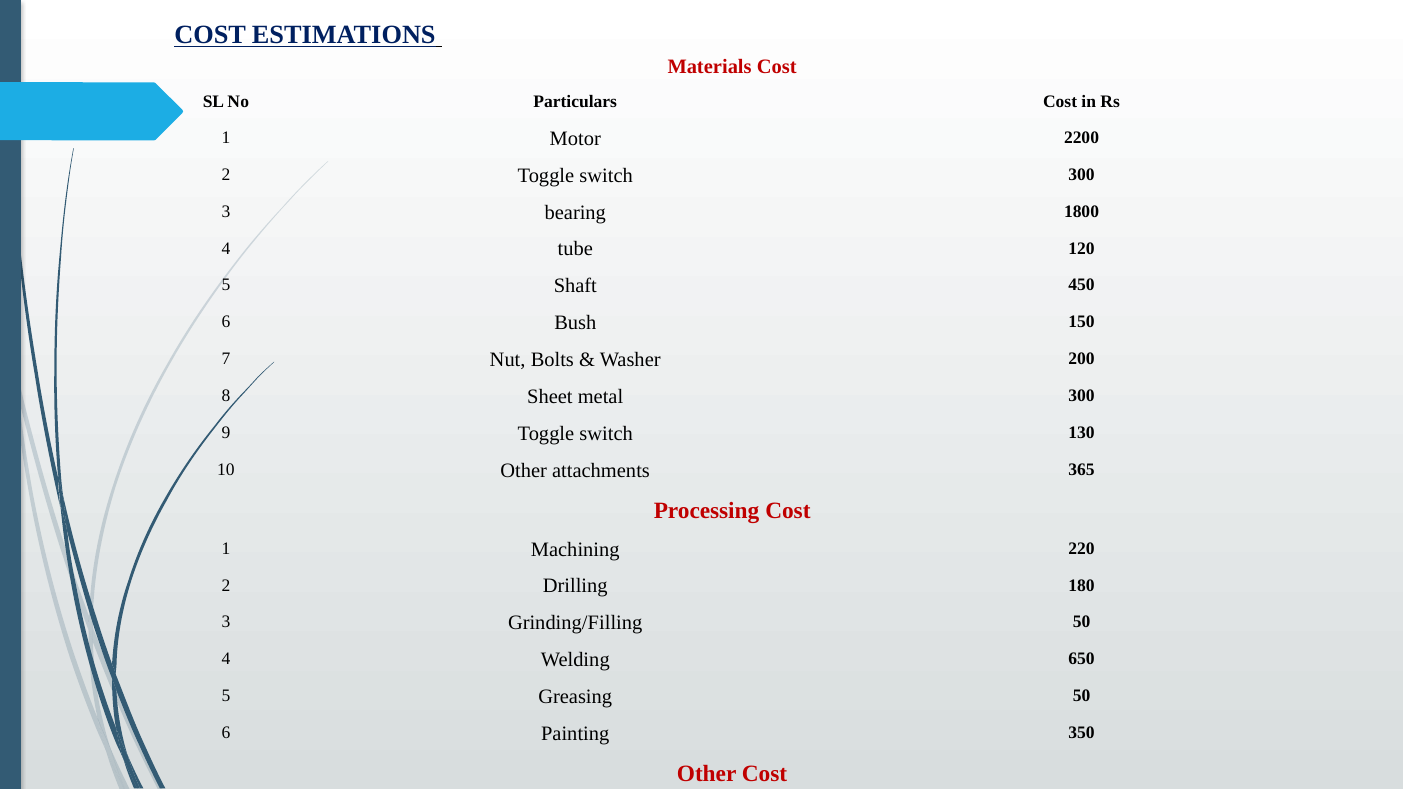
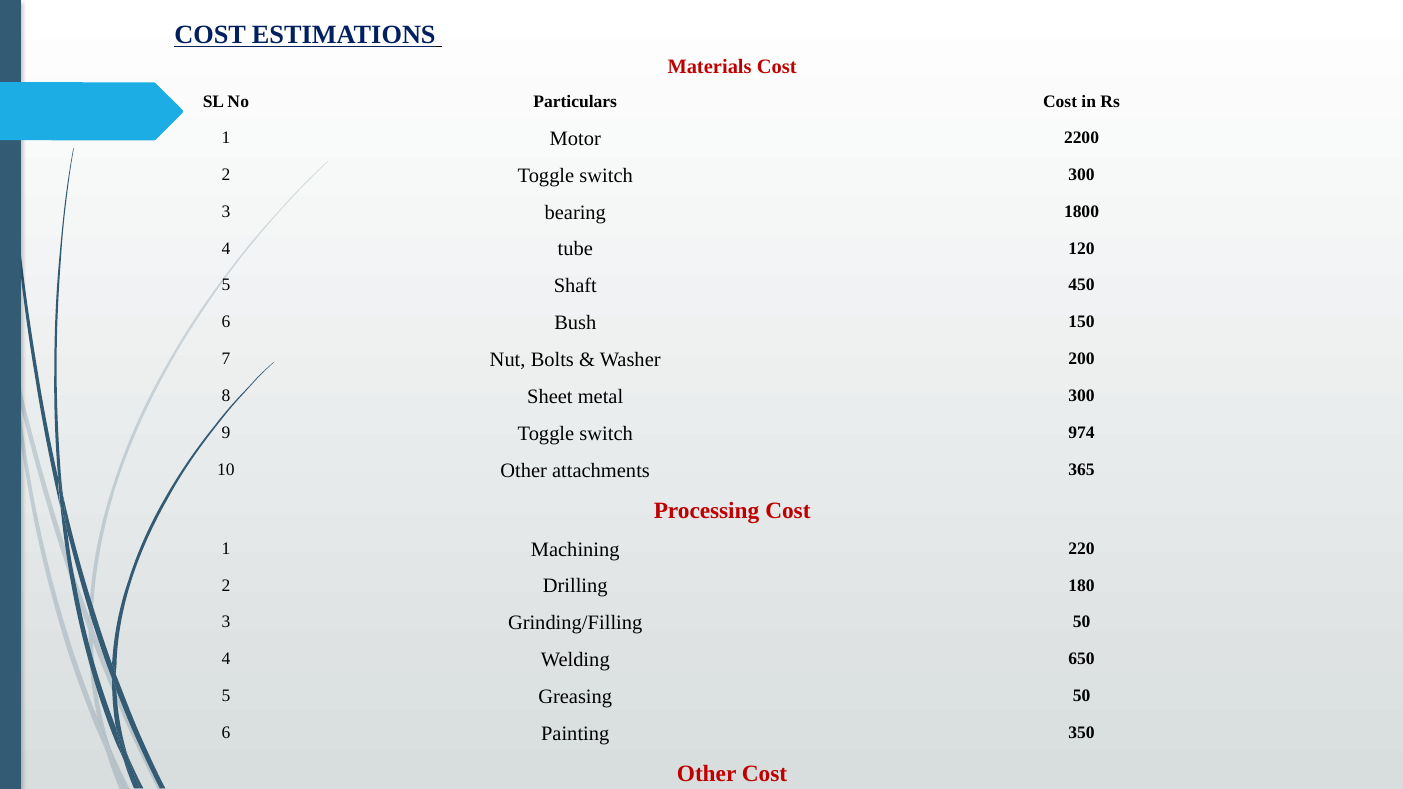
130: 130 -> 974 (1082, 433)
